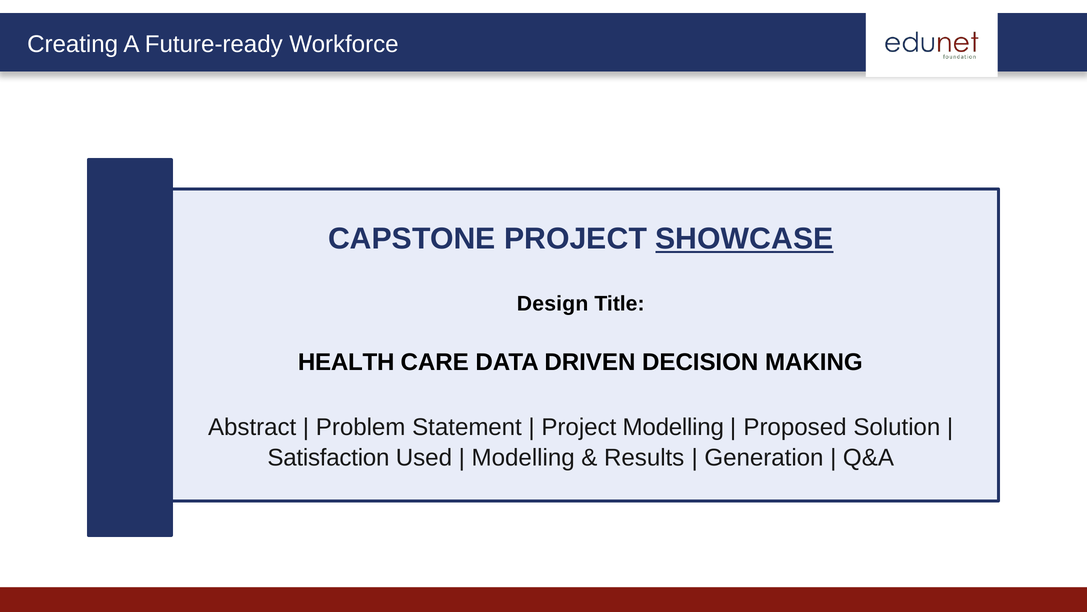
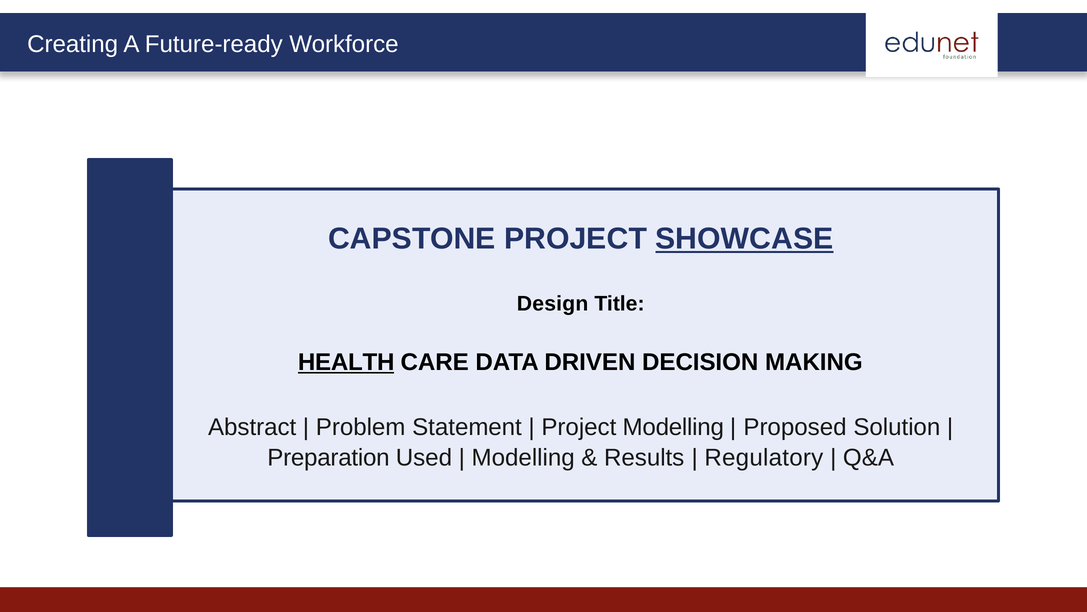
HEALTH underline: none -> present (346, 362)
Satisfaction: Satisfaction -> Preparation (328, 457)
Generation: Generation -> Regulatory (764, 457)
